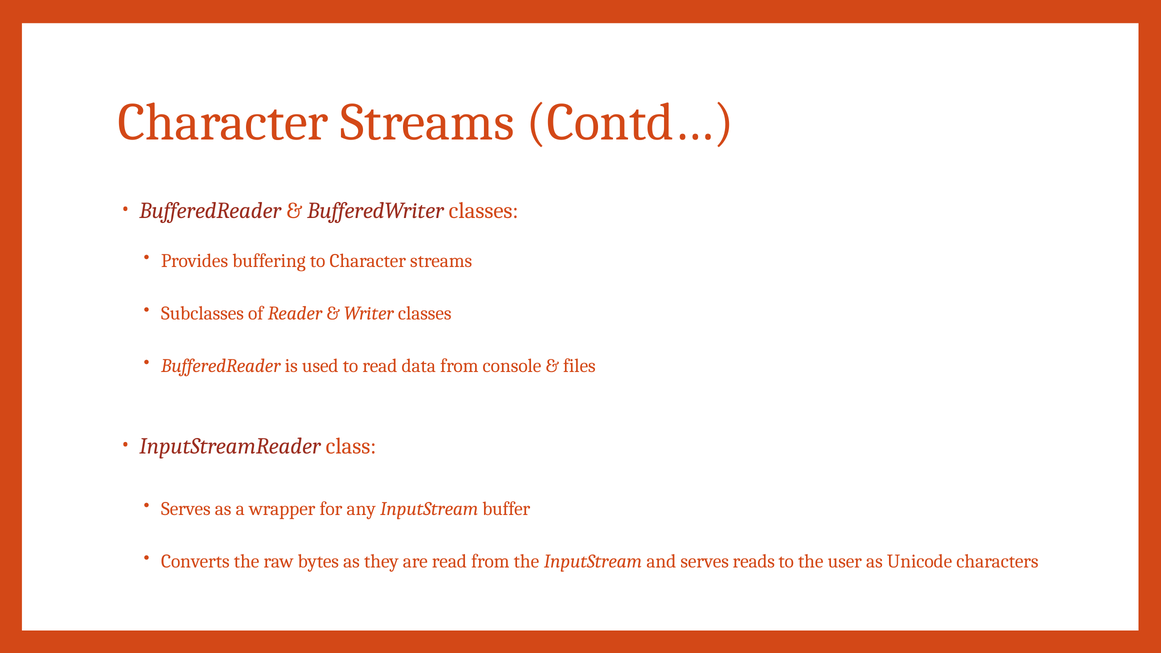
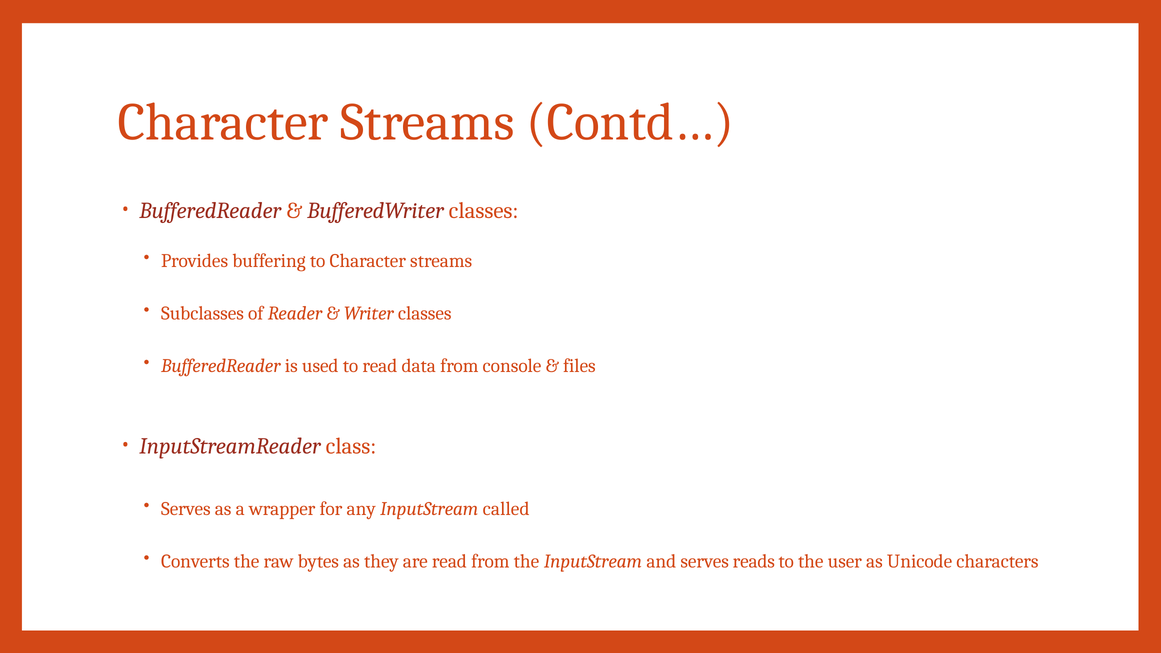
buffer: buffer -> called (506, 509)
